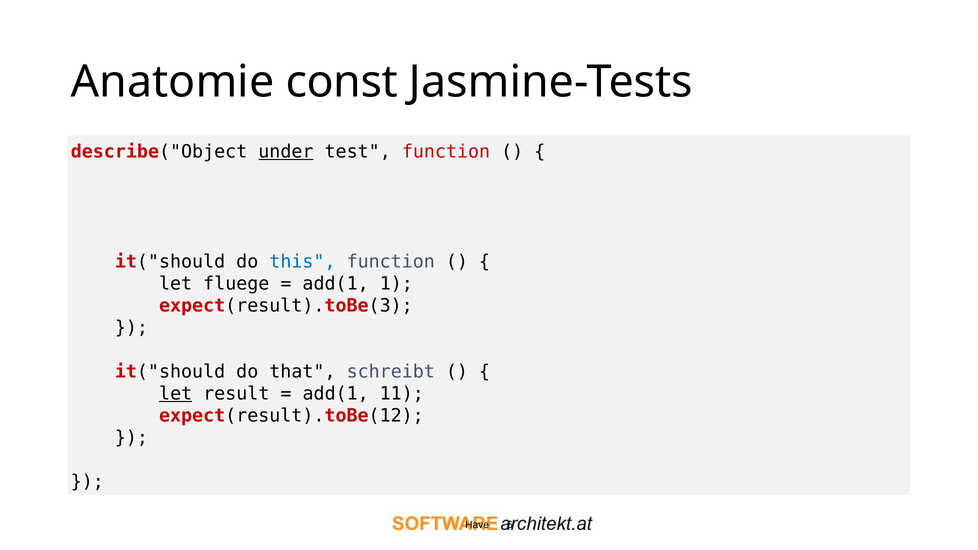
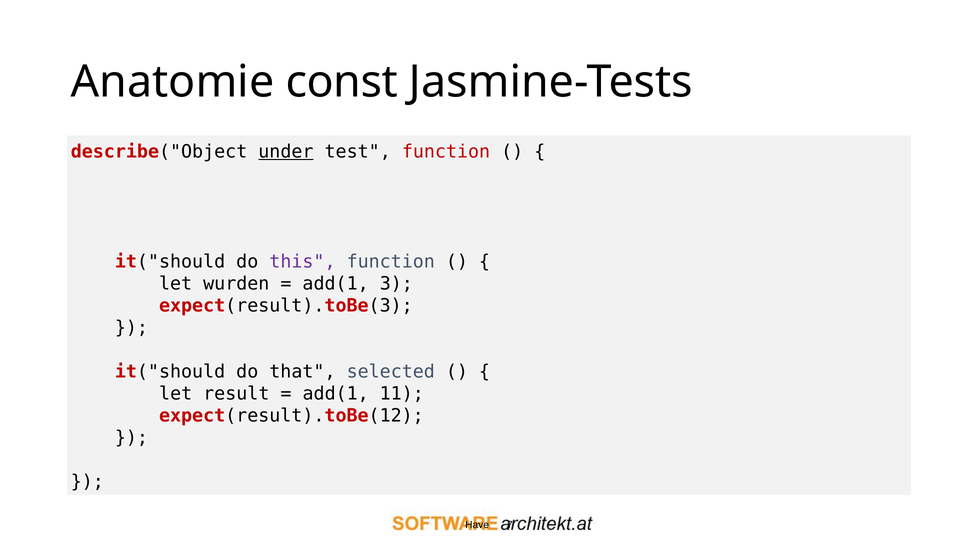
this colour: blue -> purple (302, 262)
fluege: fluege -> wurden (236, 284)
1: 1 -> 3 (396, 284)
schreibt: schreibt -> selected (391, 372)
let underline: present -> none (176, 394)
6: 6 -> 7 (510, 525)
